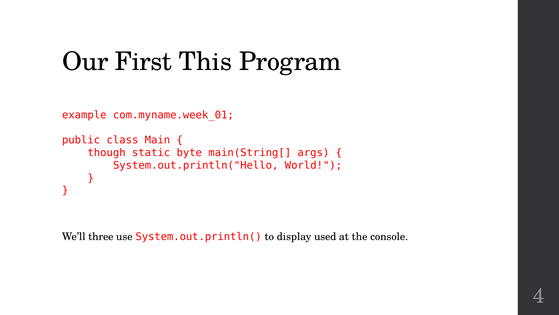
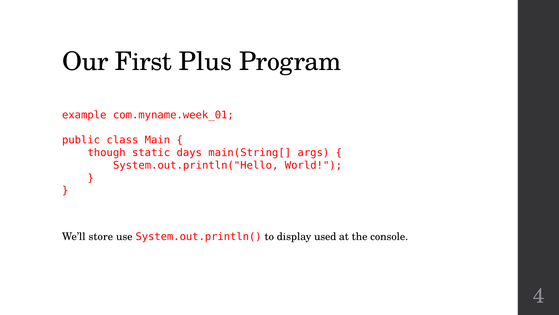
This: This -> Plus (205, 61)
byte: byte -> days (189, 152)
three: three -> store (101, 236)
